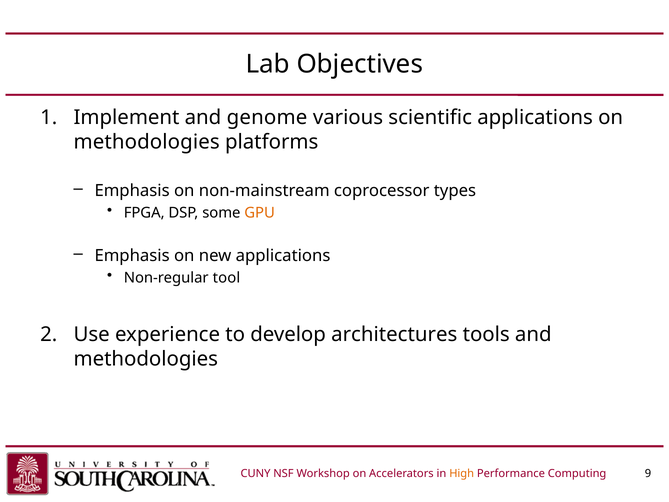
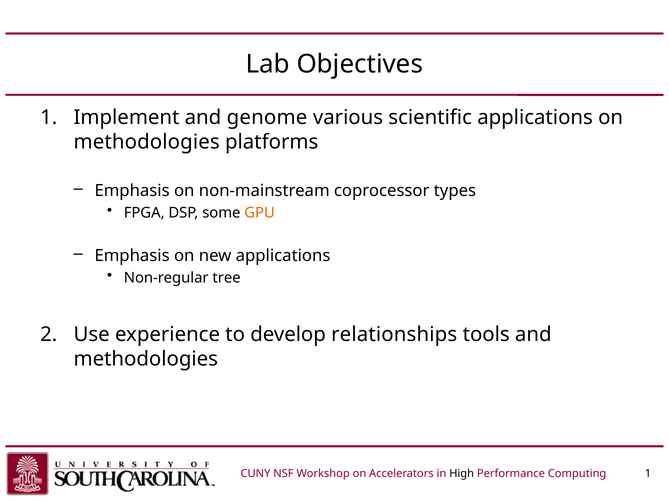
tool: tool -> tree (227, 278)
architectures: architectures -> relationships (394, 334)
High colour: orange -> black (462, 474)
Computing 9: 9 -> 1 (648, 474)
